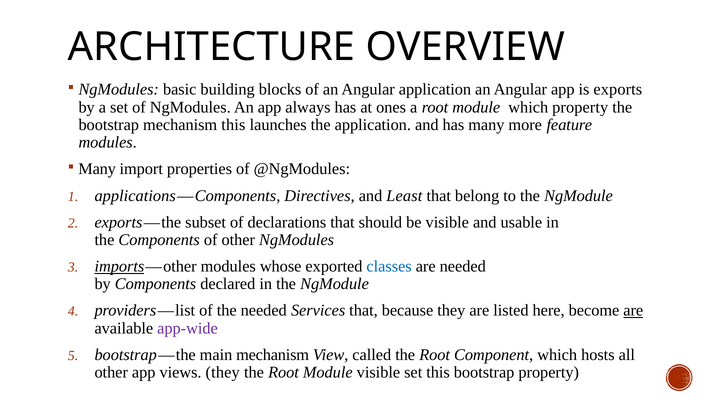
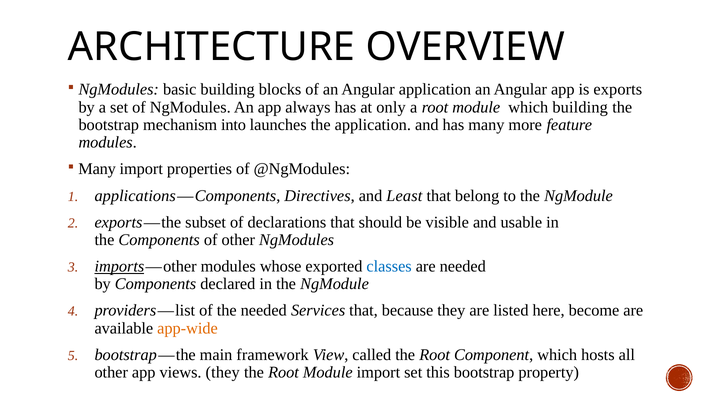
ones: ones -> only (391, 107)
which property: property -> building (580, 107)
mechanism this: this -> into (234, 125)
are underline: present -> none (633, 310)
app-wide colour: purple -> orange (187, 328)
main mechanism: mechanism -> framework (272, 354)
Module visible: visible -> import (378, 372)
